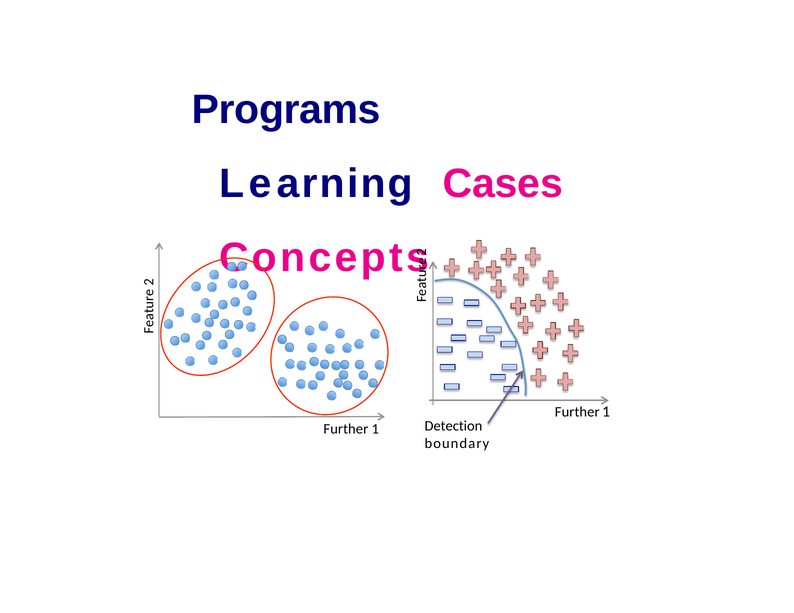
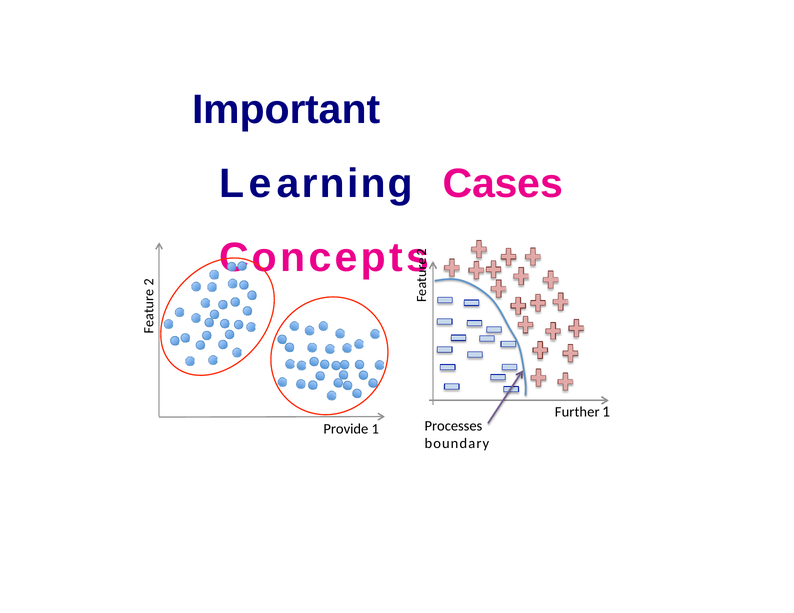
Programs: Programs -> Important (286, 110)
Detection: Detection -> Processes (453, 426)
Further: Further -> Provide (346, 429)
